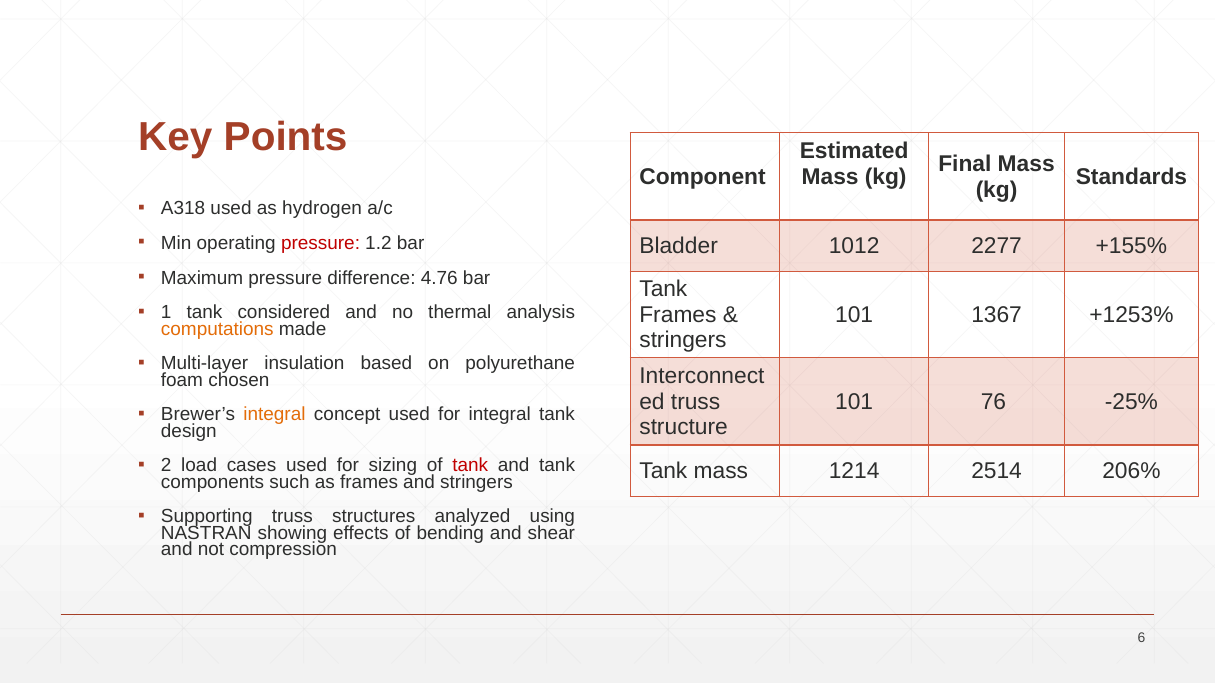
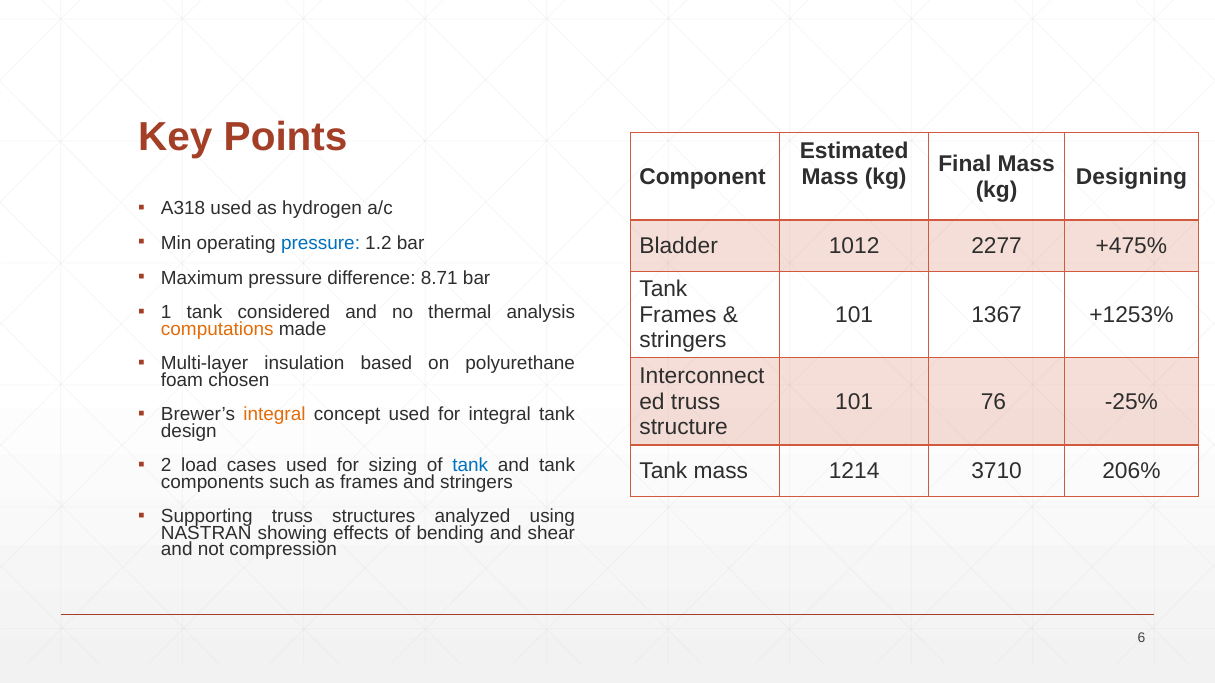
Standards: Standards -> Designing (1131, 177)
pressure colour: red -> blue (321, 243)
+155%: +155% -> +475% (1131, 247)
4.76: 4.76 -> 8.71 (439, 278)
tank colour: red -> blue (470, 466)
2514: 2514 -> 3710 (997, 471)
